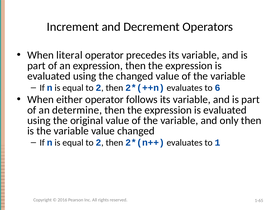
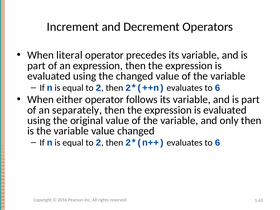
determine: determine -> separately (77, 110)
1: 1 -> 6 (217, 143)
